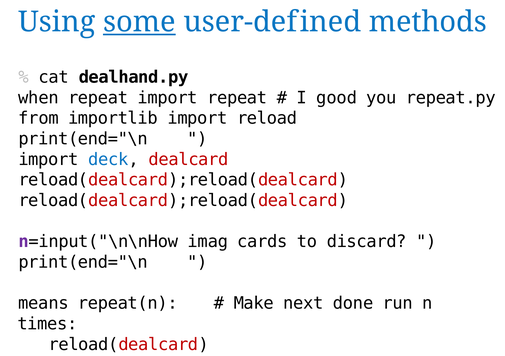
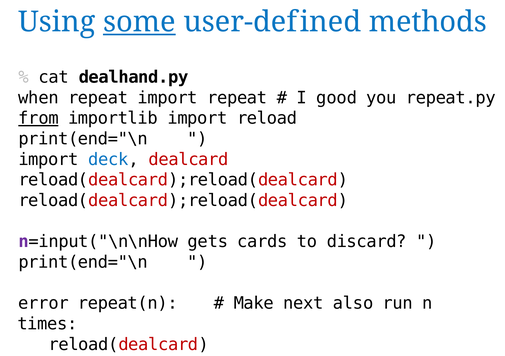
from underline: none -> present (38, 118)
imag: imag -> gets (208, 242)
means: means -> error (43, 303)
done: done -> also (353, 303)
